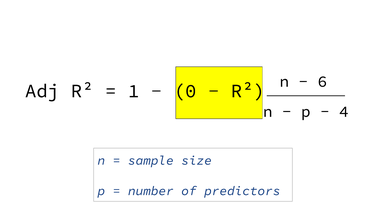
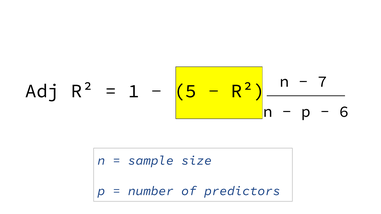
6: 6 -> 7 (322, 82)
0: 0 -> 5 (185, 91)
4: 4 -> 6 (344, 112)
